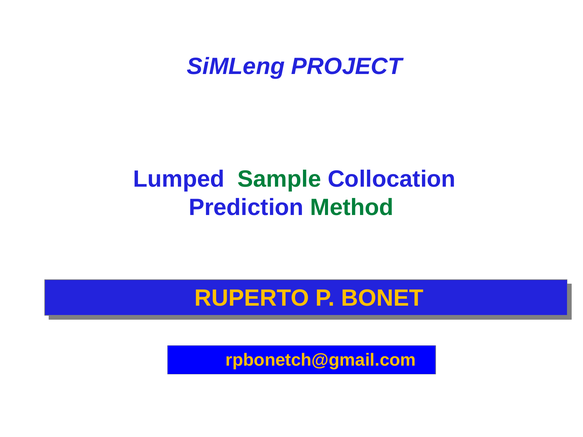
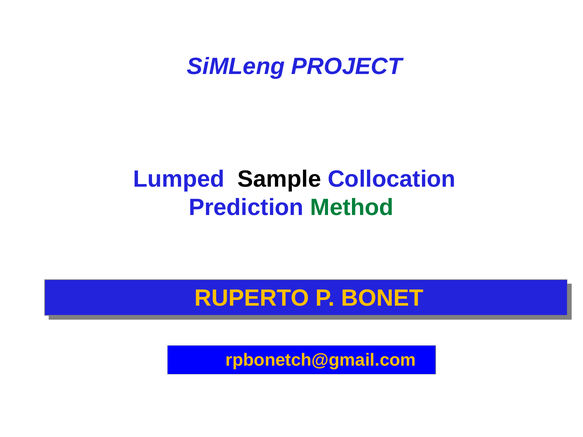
Sample colour: green -> black (279, 179)
